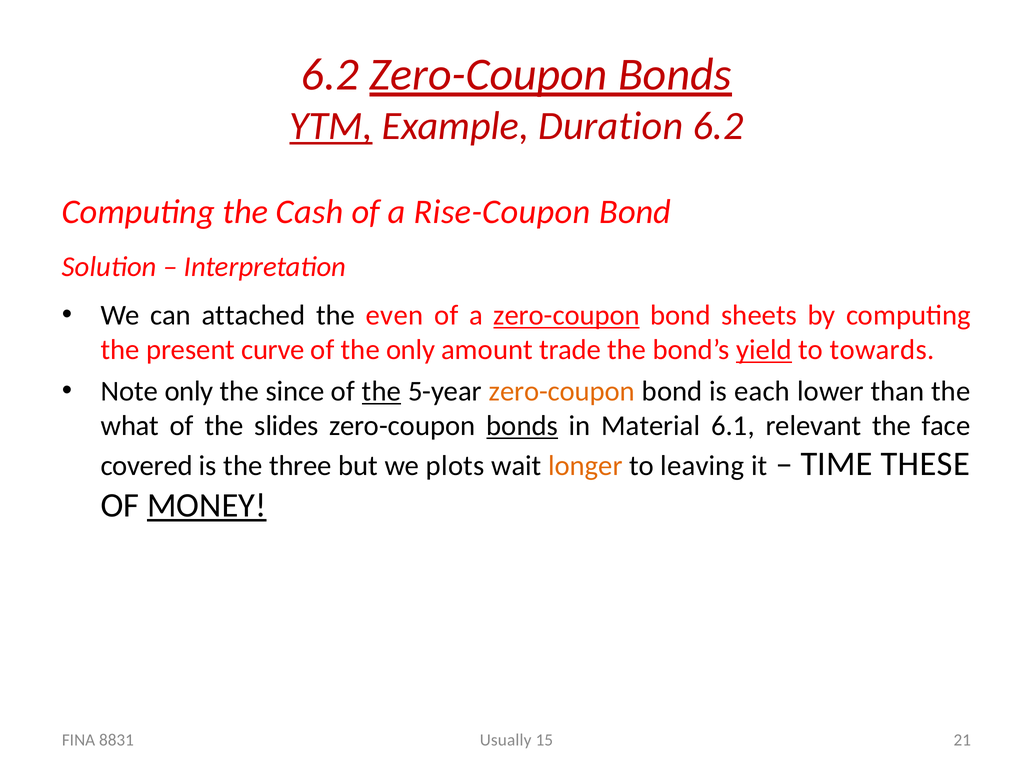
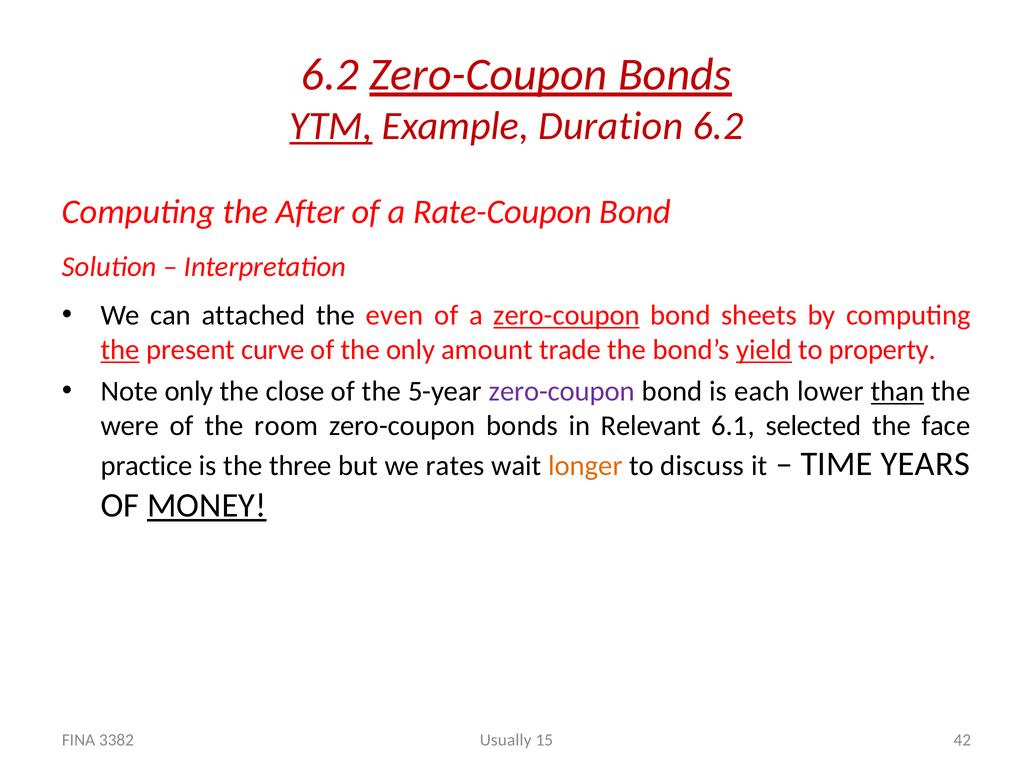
Cash: Cash -> After (310, 212)
Rise-Coupon: Rise-Coupon -> Rate-Coupon (502, 212)
the underline: none -> present (120, 350)
towards: towards -> property (882, 350)
since: since -> close (295, 391)
the underline: present -> none (381, 391)
zero-coupon colour: orange -> purple (562, 391)
than underline: none -> present (897, 391)
what: what -> were (130, 426)
slides: slides -> room (286, 426)
bonds underline: present -> none (522, 426)
Material: Material -> Relevant (651, 426)
relevant: relevant -> selected (813, 426)
covered: covered -> practice (147, 466)
plots: plots -> rates (455, 466)
leaving: leaving -> discuss (702, 466)
THESE: THESE -> YEARS (925, 464)
21: 21 -> 42 (962, 740)
8831: 8831 -> 3382 (116, 740)
